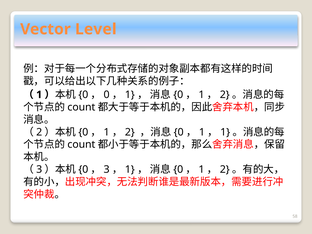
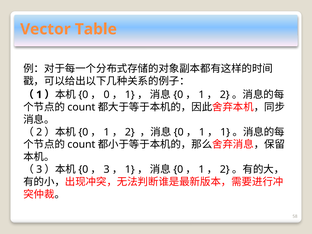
Level: Level -> Table (96, 29)
